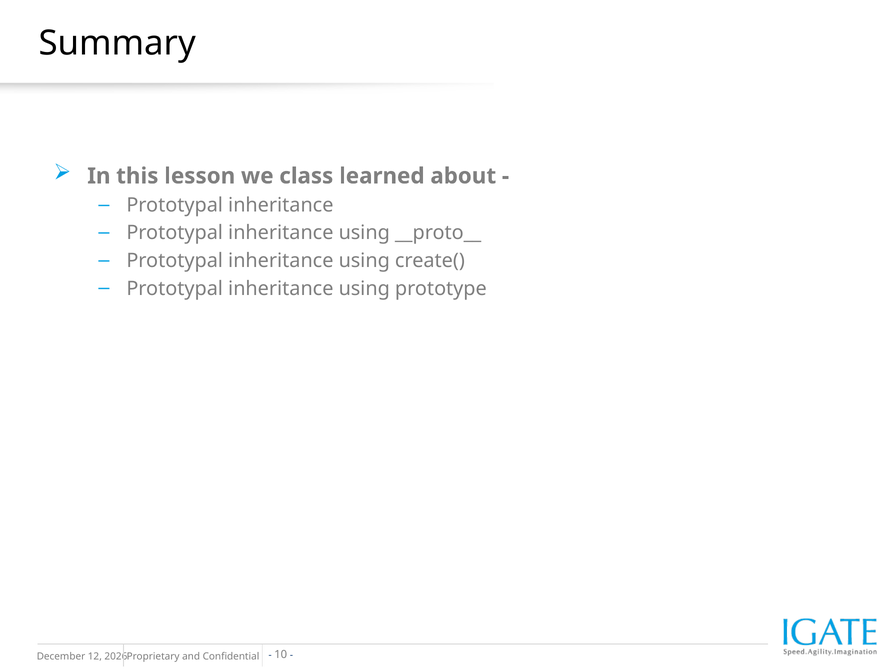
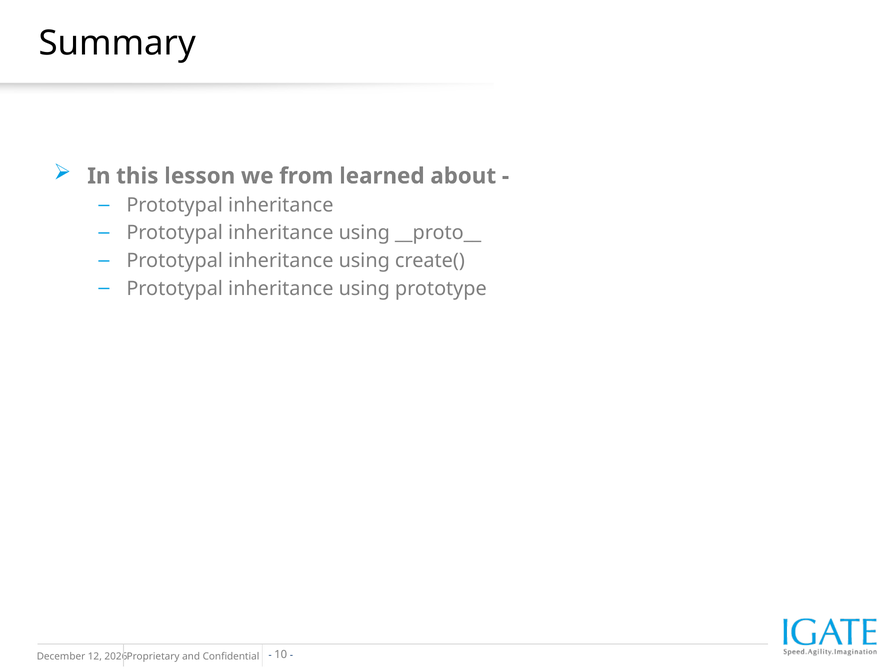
class: class -> from (306, 176)
